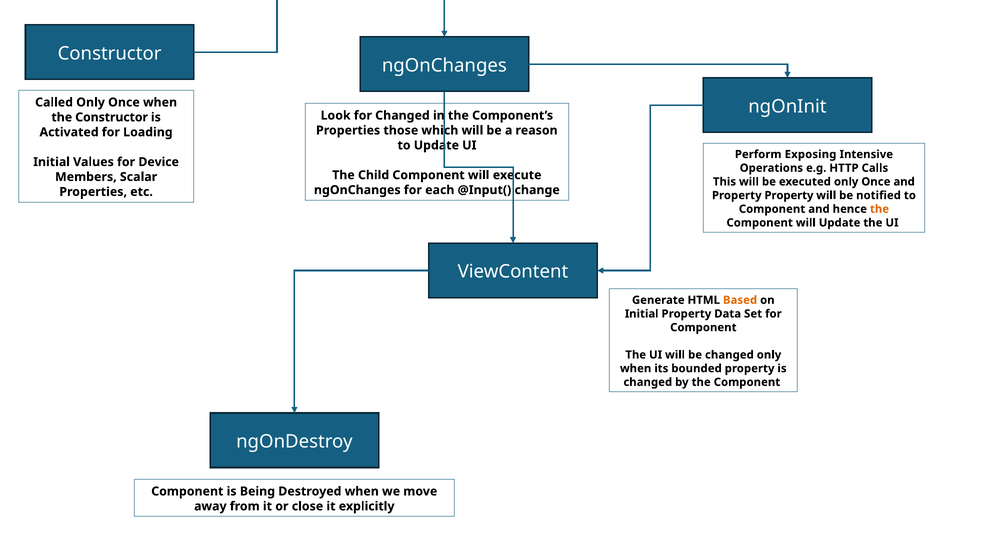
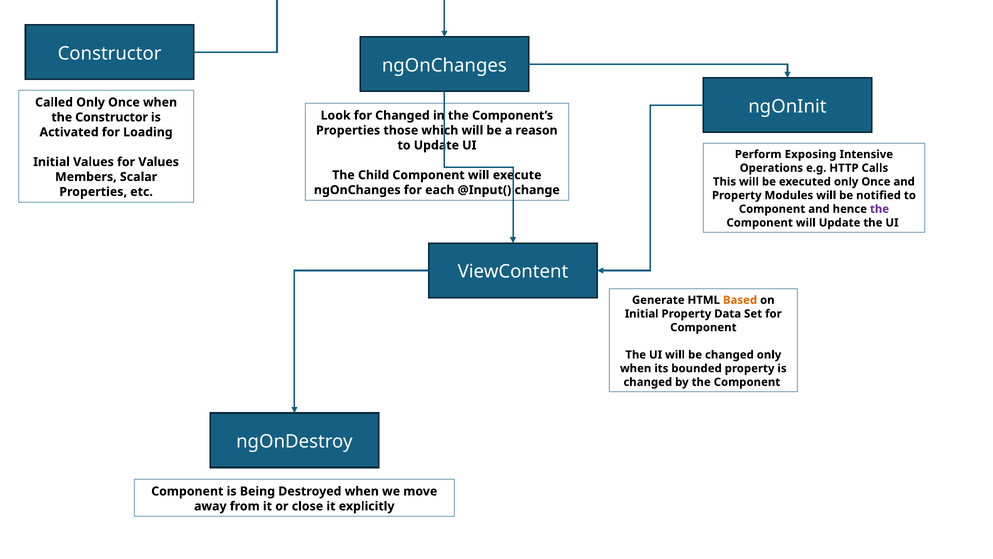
for Device: Device -> Values (159, 162)
Property Property: Property -> Modules (789, 195)
the colour: orange -> purple (880, 209)
